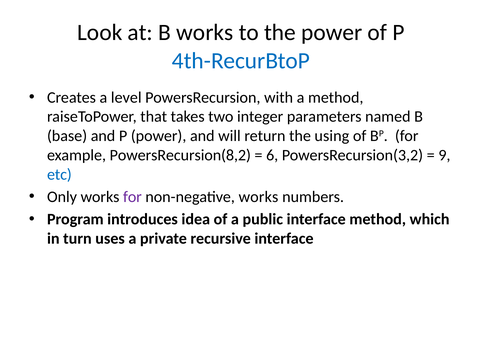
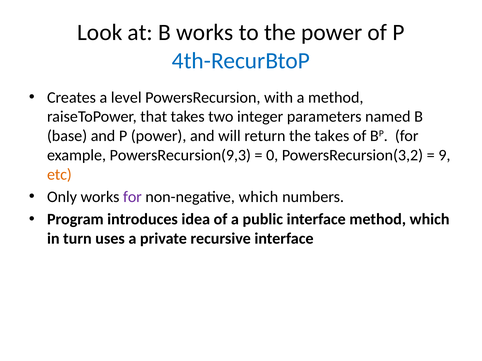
the using: using -> takes (332, 136)
PowersRecursion(8,2: PowersRecursion(8,2 -> PowersRecursion(9,3 (180, 155)
6: 6 -> 0 (272, 155)
etc colour: blue -> orange (59, 175)
non-negative works: works -> which (258, 197)
